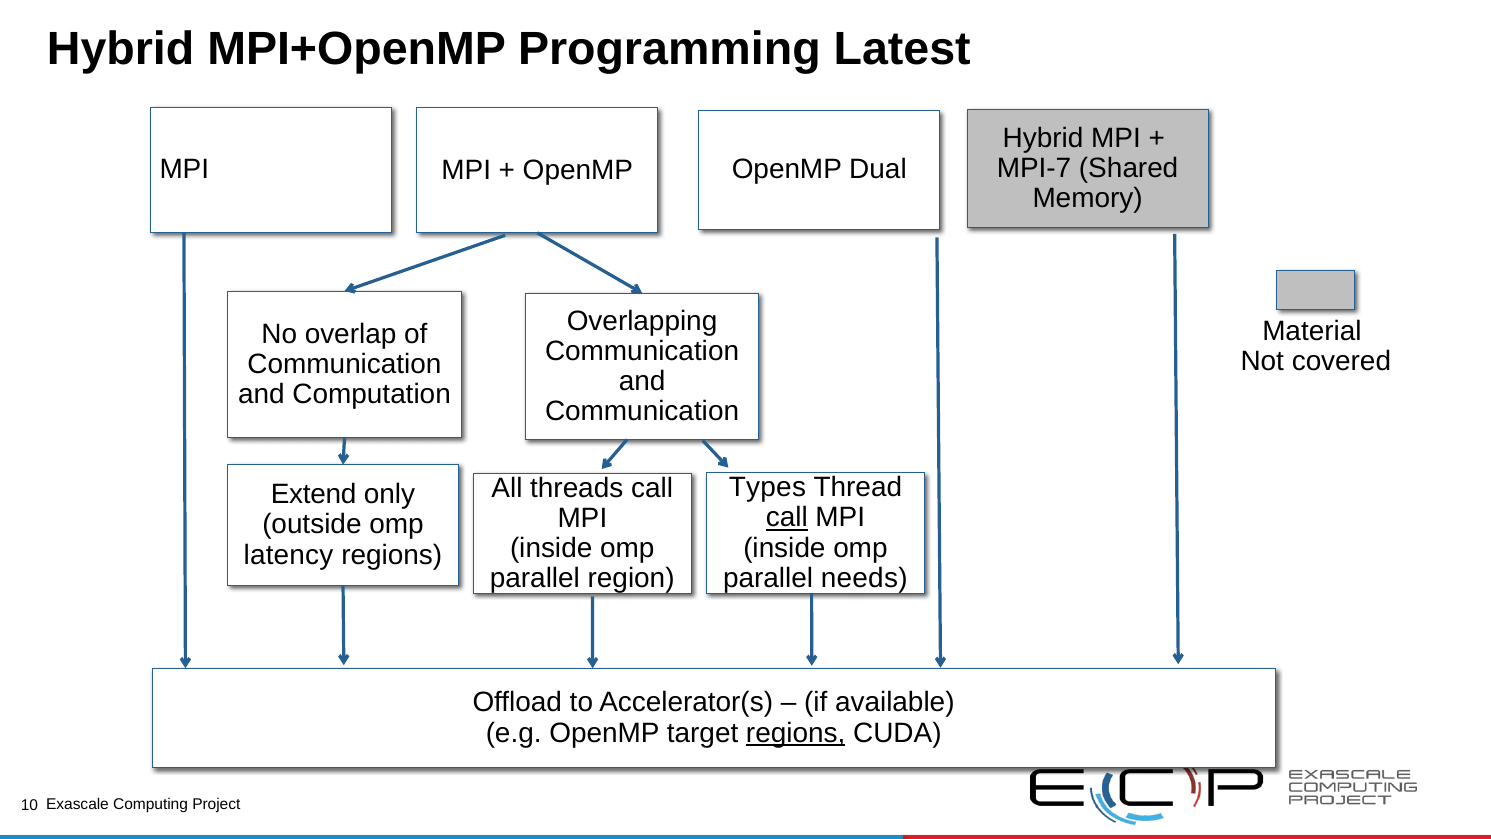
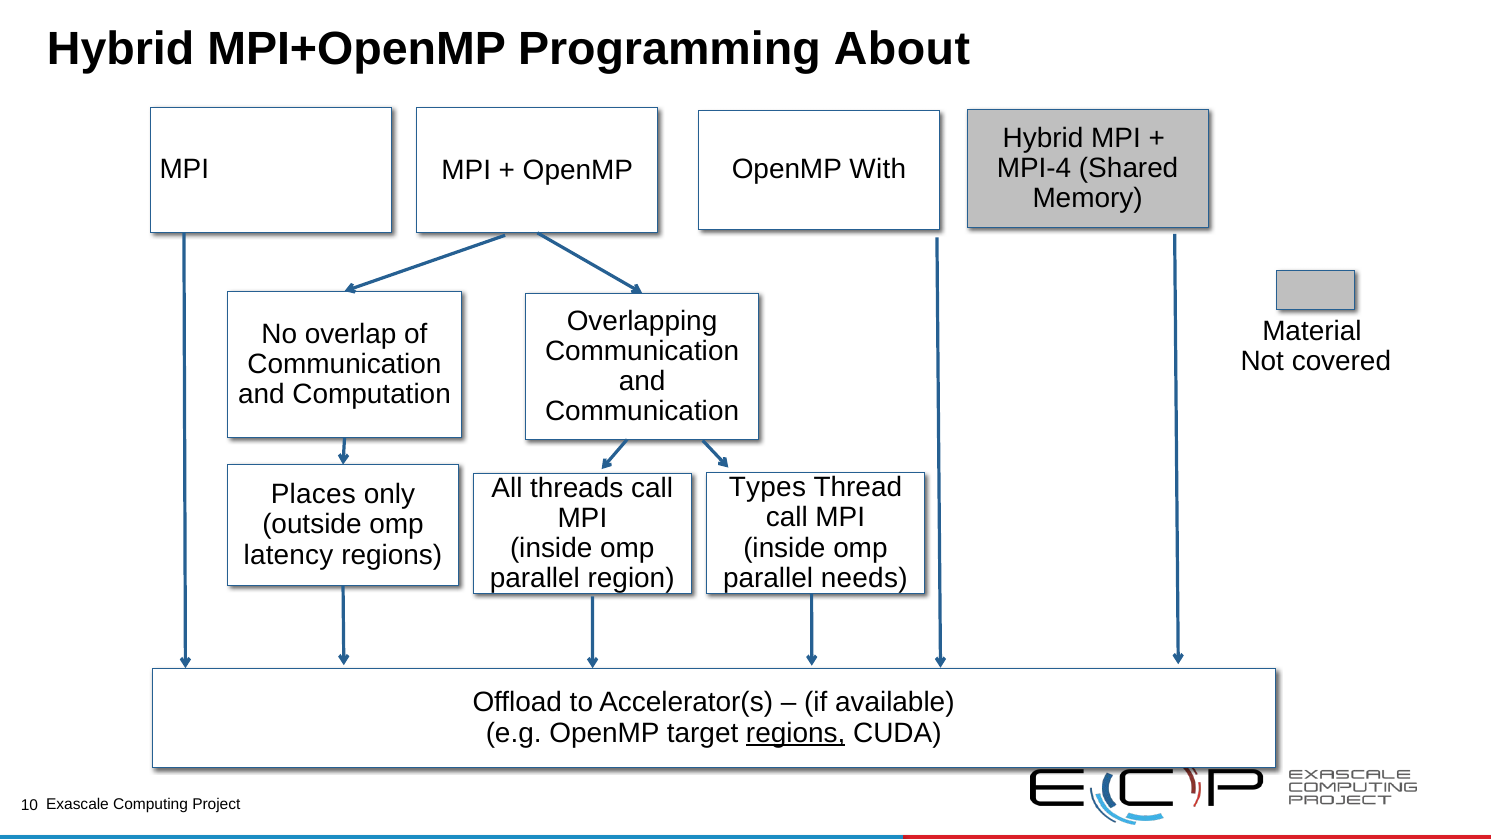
Latest: Latest -> About (902, 50)
MPI-7: MPI-7 -> MPI-4 (1034, 168)
Dual: Dual -> With (878, 170)
Extend: Extend -> Places (313, 494)
call underline: present -> none (787, 517)
